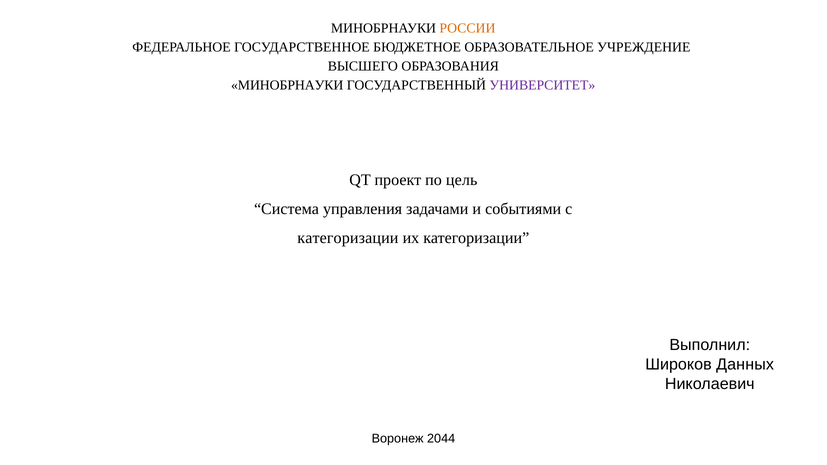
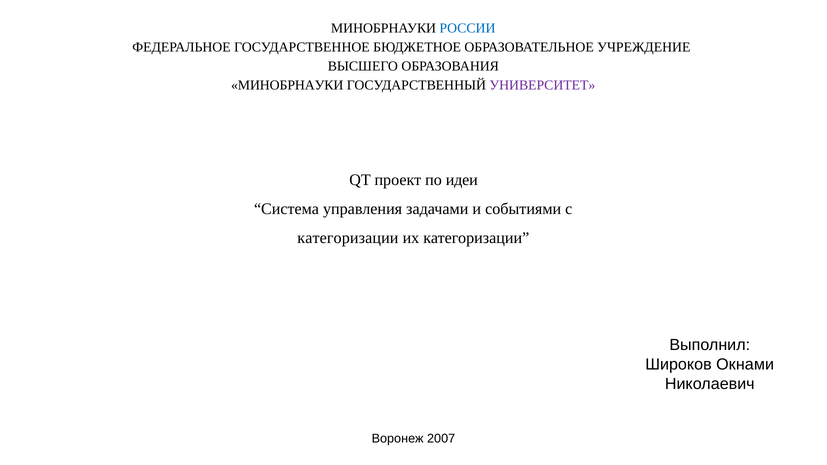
РОССИИ colour: orange -> blue (468, 28)
цель: цель -> идеи (462, 180)
Данных: Данных -> Окнами (745, 365)
2044: 2044 -> 2007 (441, 439)
